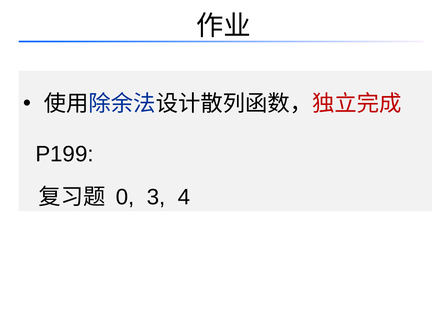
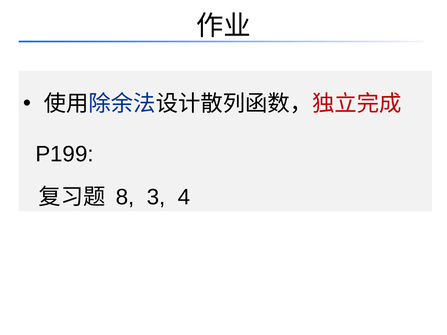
0: 0 -> 8 (125, 197)
